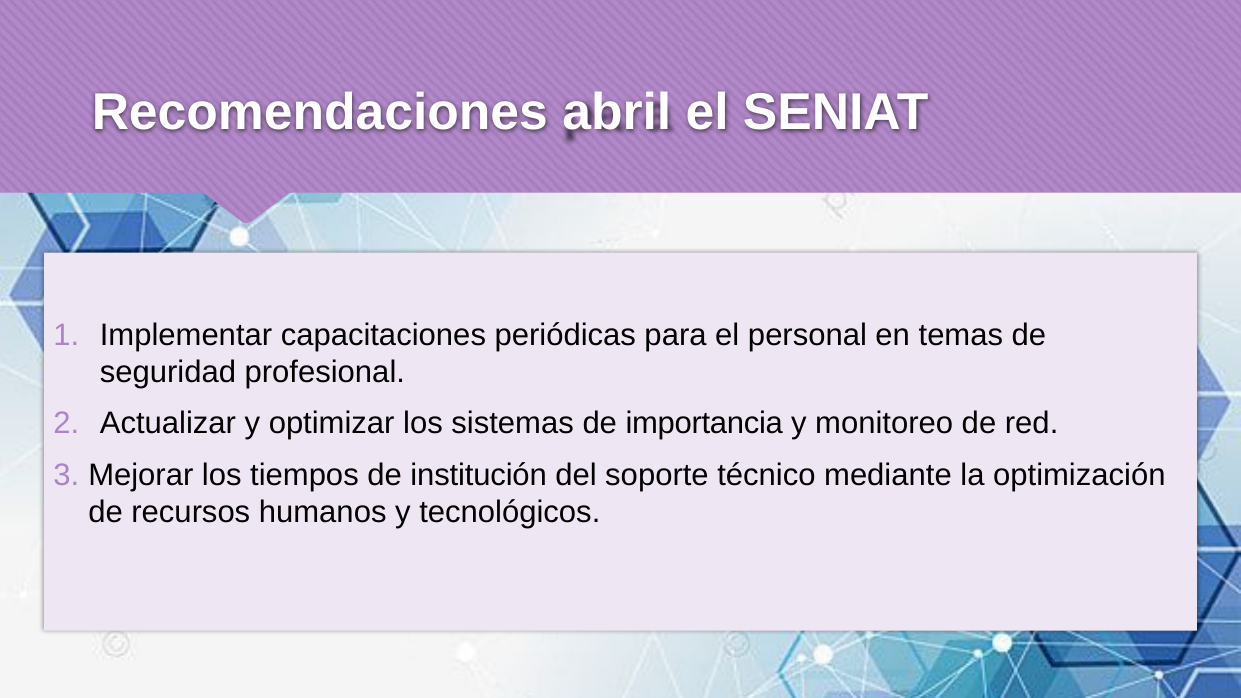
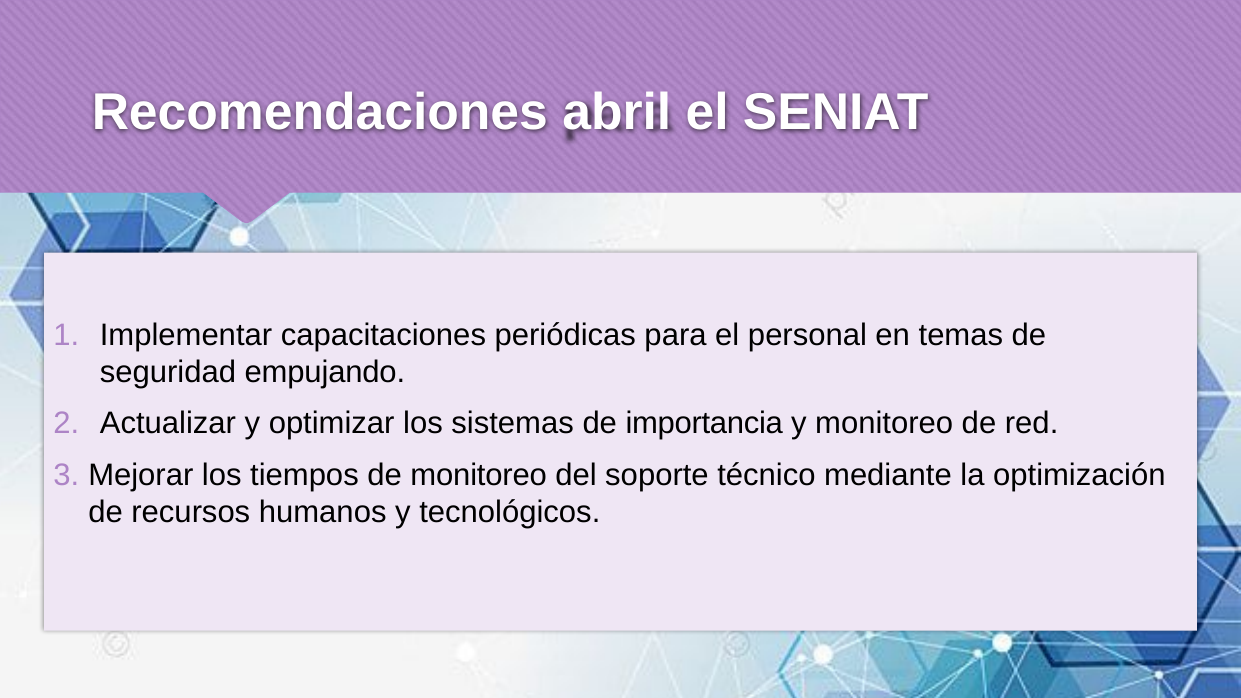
profesional: profesional -> empujando (325, 372)
de institución: institución -> monitoreo (479, 475)
